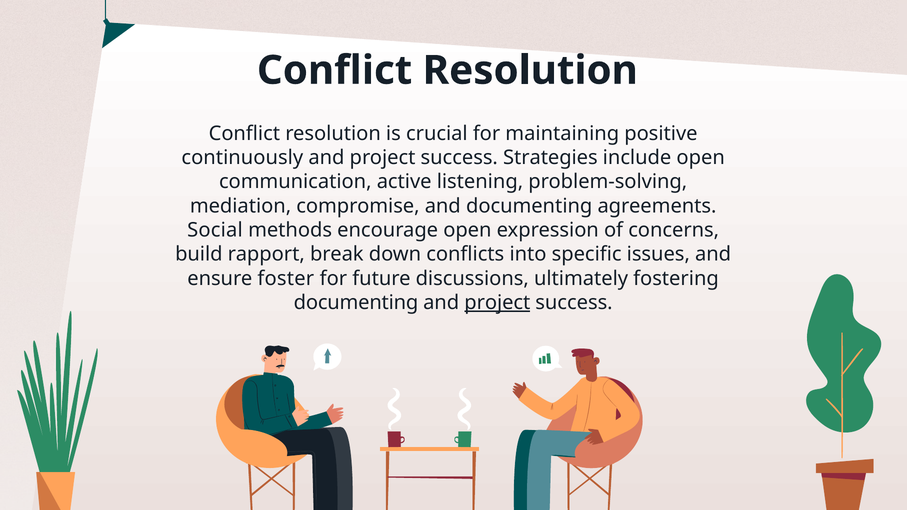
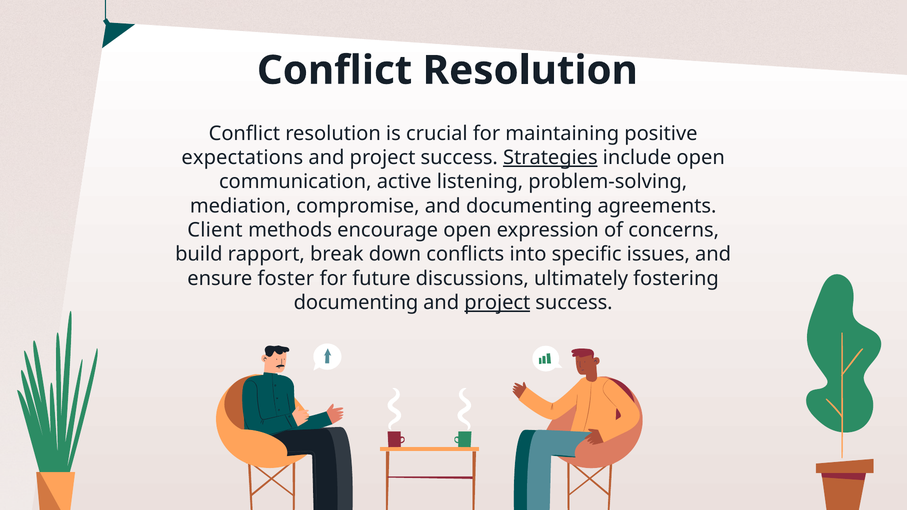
continuously: continuously -> expectations (242, 158)
Strategies underline: none -> present (550, 158)
Social: Social -> Client (215, 230)
